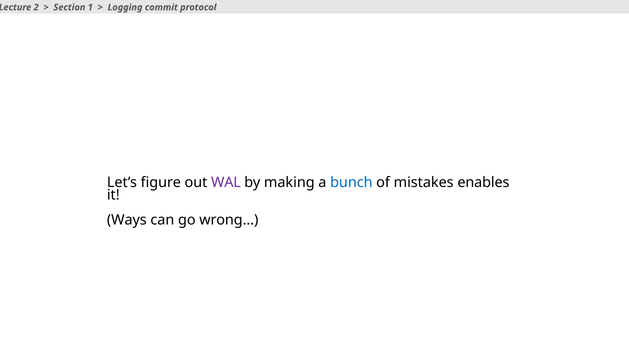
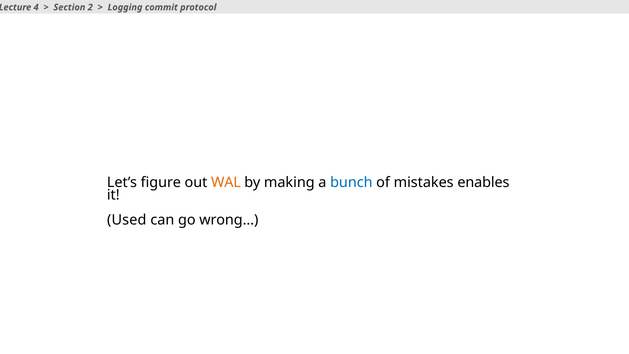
2: 2 -> 4 (36, 7)
1: 1 -> 2 (90, 7)
WAL colour: purple -> orange (226, 183)
Ways: Ways -> Used (127, 220)
